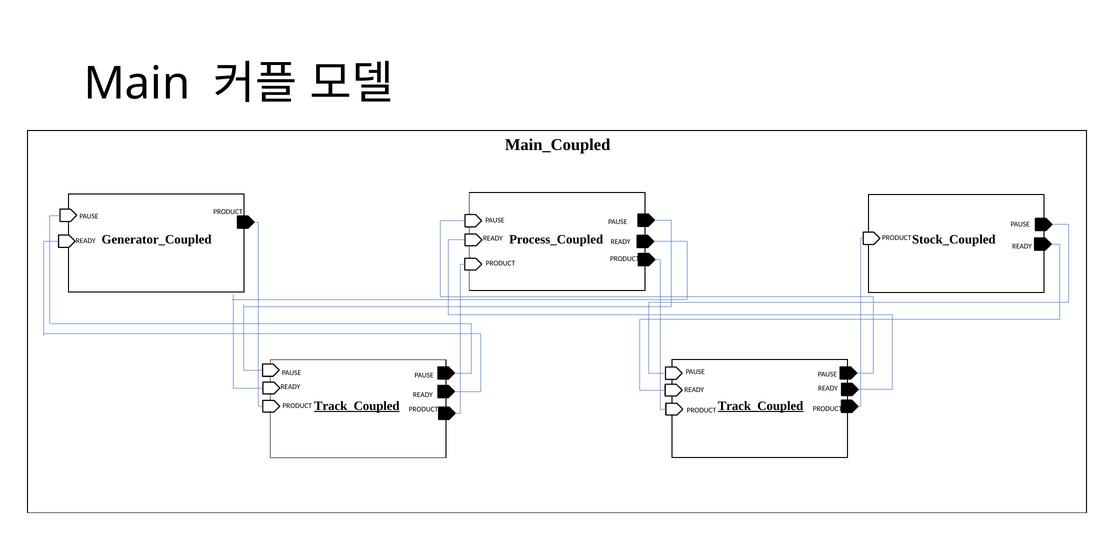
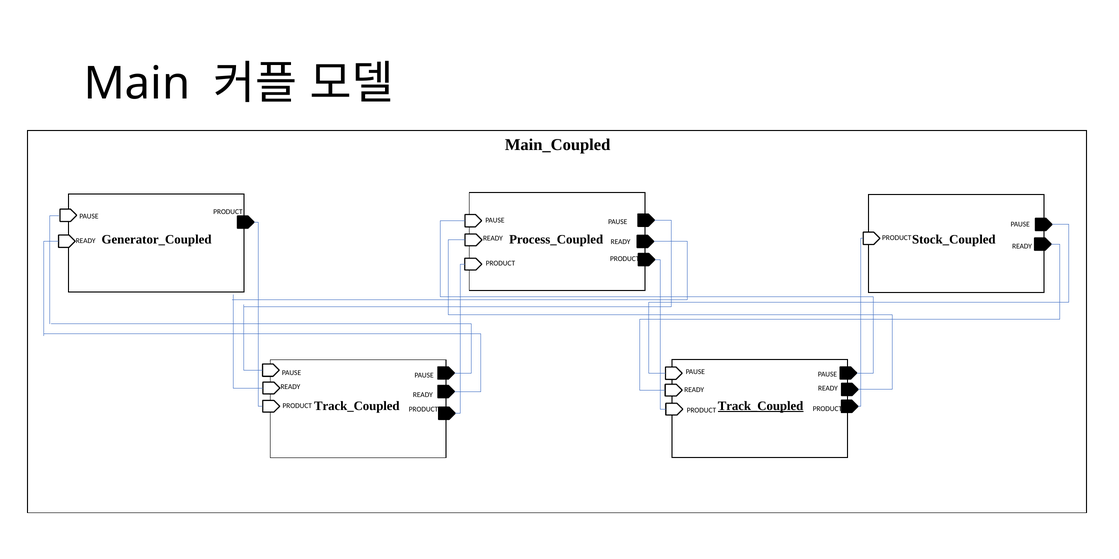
Track_Coupled underline: present -> none (357, 406)
